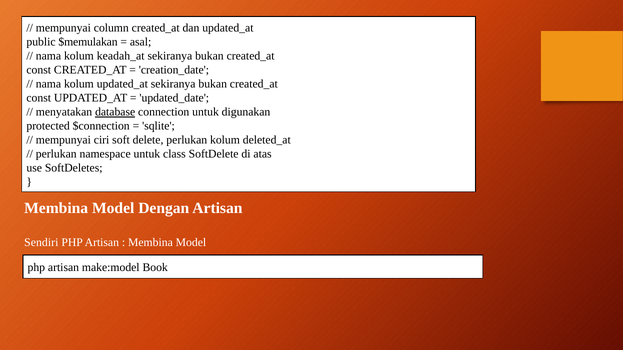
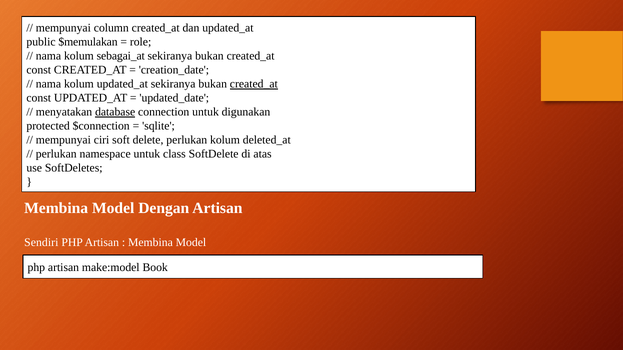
asal: asal -> role (141, 42)
keadah_at: keadah_at -> sebagai_at (121, 56)
created_at underline: none -> present (254, 84)
